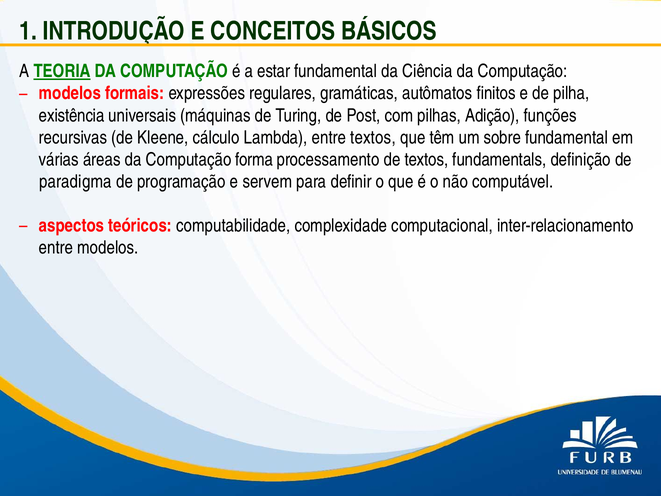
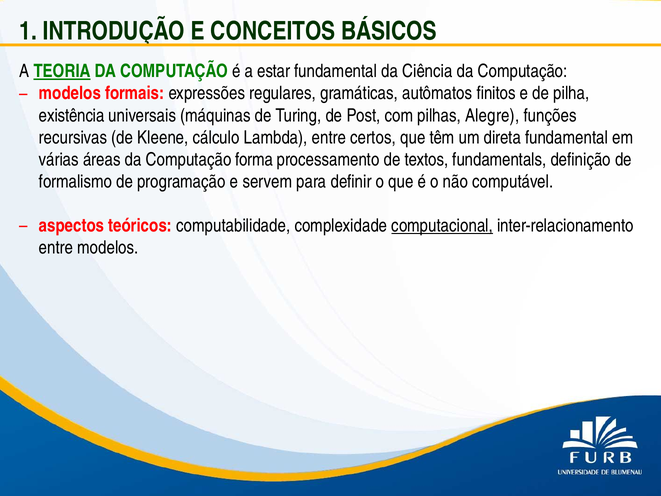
Adição: Adição -> Alegre (492, 115)
entre textos: textos -> certos (373, 137)
sobre: sobre -> direta (502, 137)
paradigma: paradigma -> formalismo (75, 182)
computacional underline: none -> present (442, 226)
